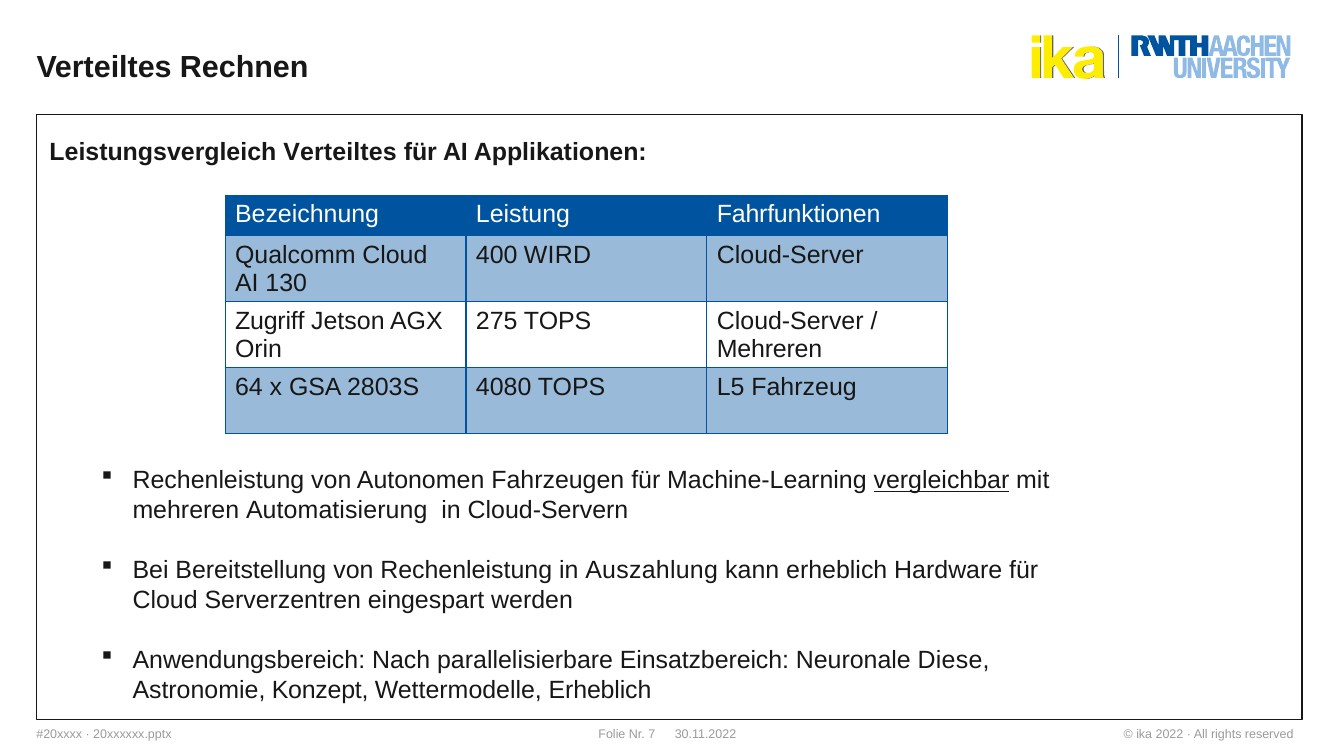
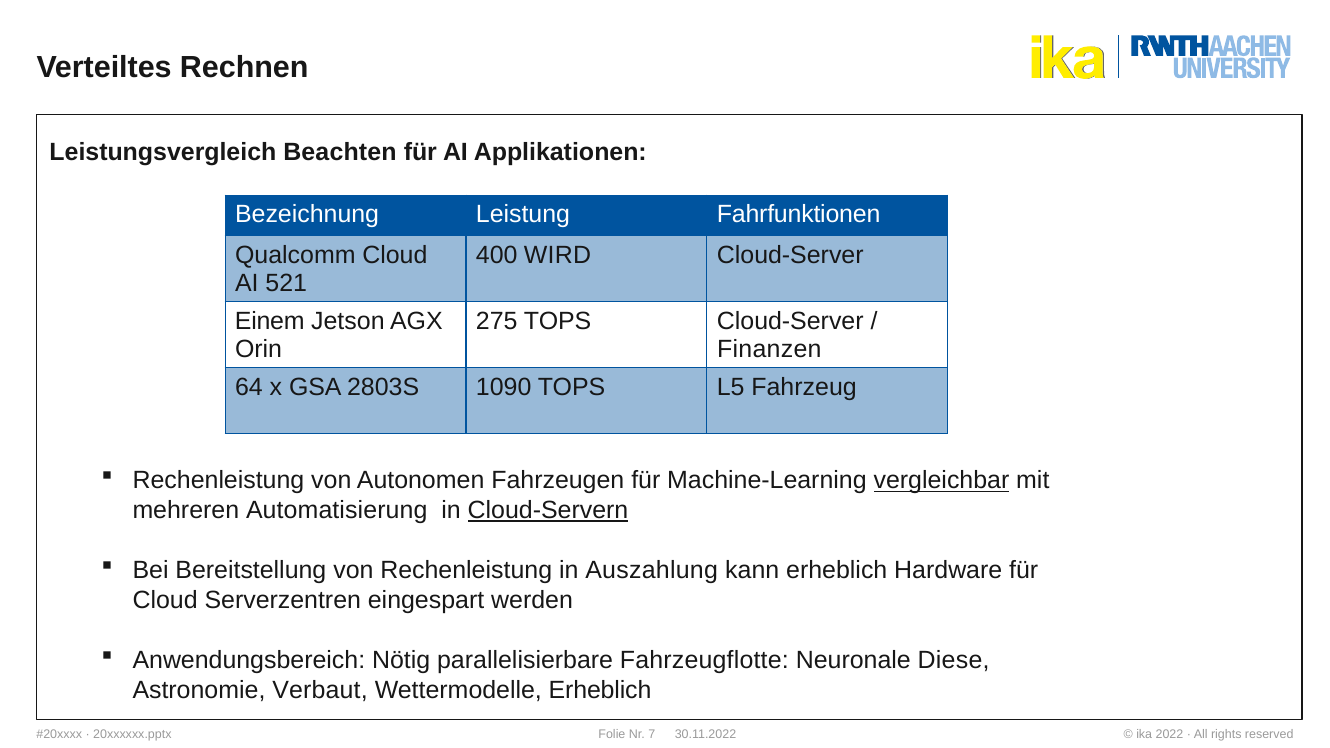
Leistungsvergleich Verteiltes: Verteiltes -> Beachten (340, 152)
130: 130 -> 521 (286, 283)
Zugriff: Zugriff -> Einem (270, 321)
Mehreren: Mehreren -> Finanzen (769, 349)
4080: 4080 -> 1090 (504, 387)
Cloud-Servern underline: none -> present (548, 511)
Nach: Nach -> Nötig (401, 660)
Einsatzbereich: Einsatzbereich -> Fahrzeugflotte (704, 660)
Konzept: Konzept -> Verbaut (320, 690)
